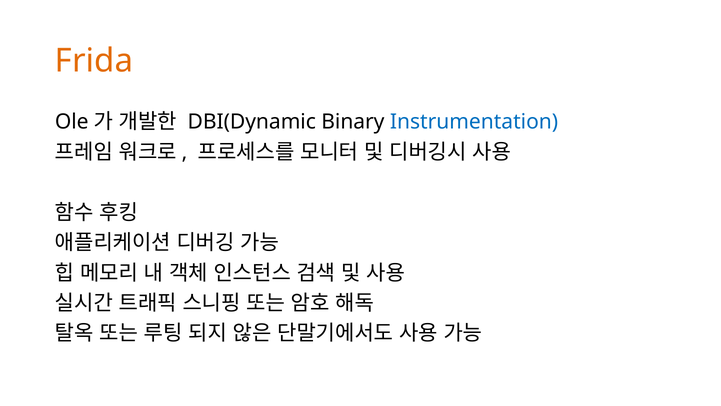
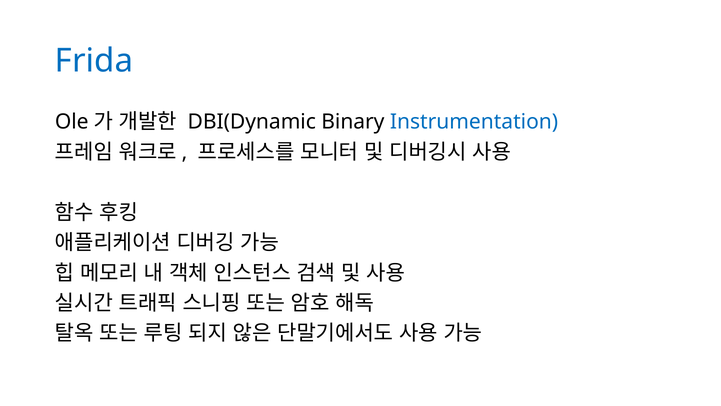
Frida colour: orange -> blue (94, 61)
